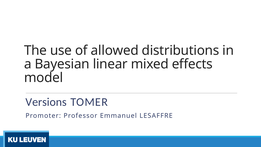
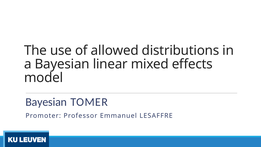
Versions: Versions -> Bayesian (46, 102)
